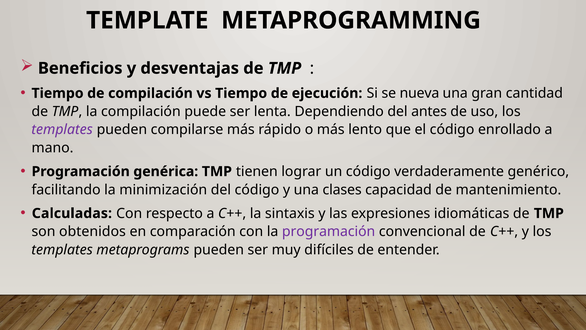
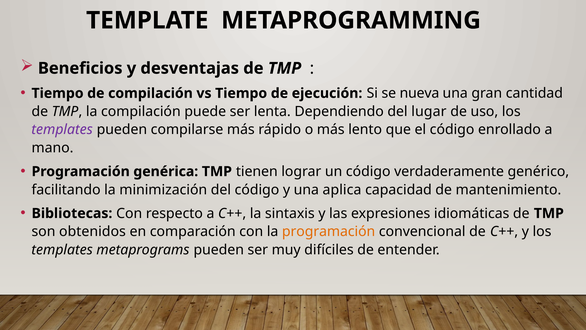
antes: antes -> lugar (429, 111)
clases: clases -> aplica (342, 189)
Calculadas: Calculadas -> Bibliotecas (72, 213)
programación colour: purple -> orange (329, 231)
